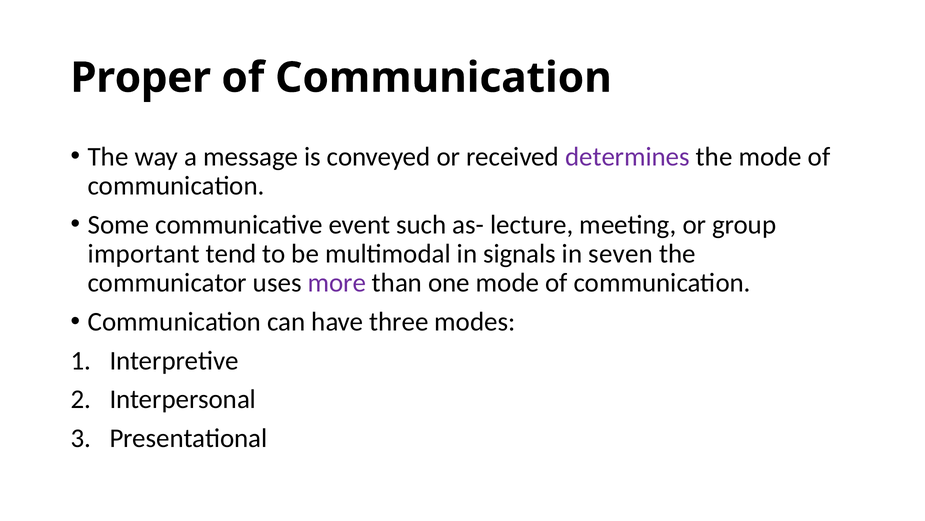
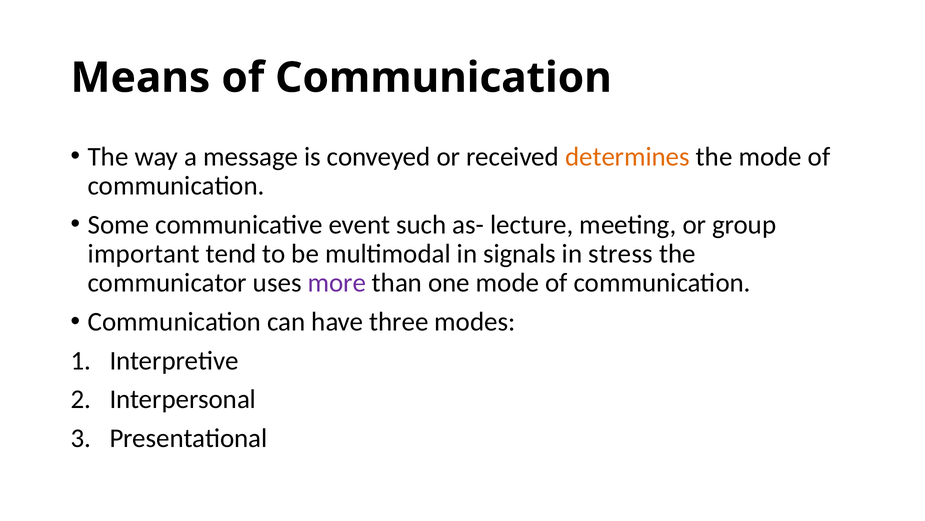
Proper: Proper -> Means (140, 78)
determines colour: purple -> orange (627, 156)
seven: seven -> stress (621, 253)
